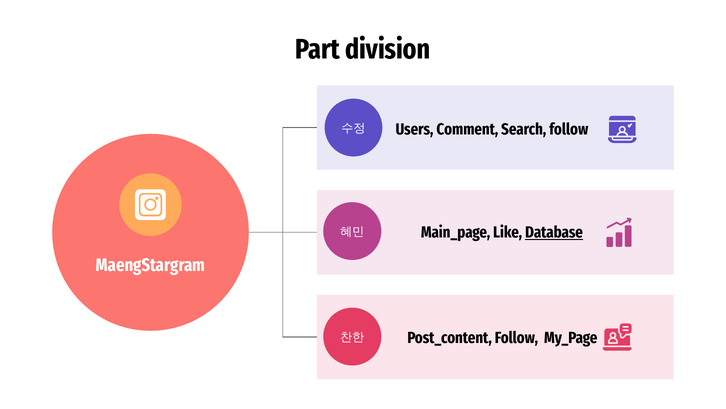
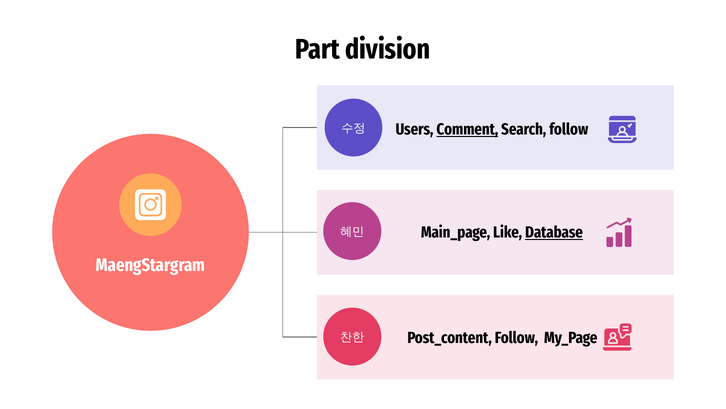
Comment underline: none -> present (467, 129)
